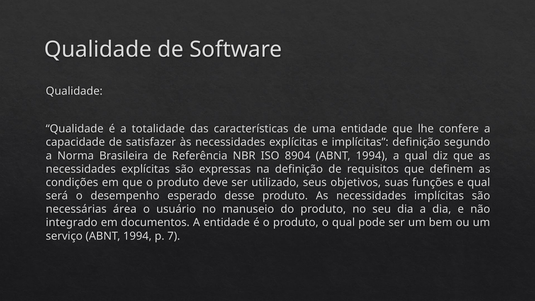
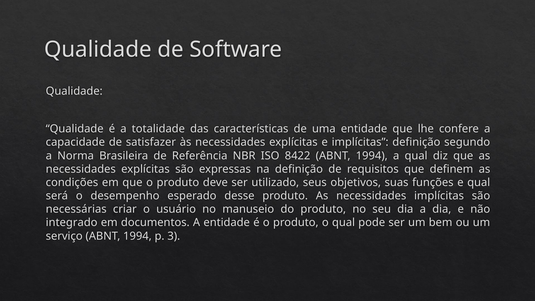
8904: 8904 -> 8422 (298, 156)
área: área -> criar (125, 209)
7: 7 -> 3 (174, 236)
